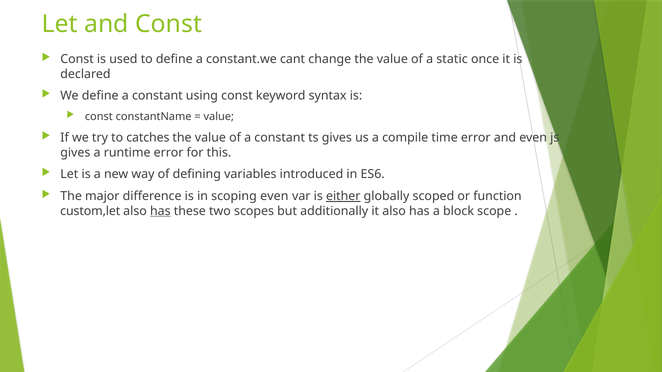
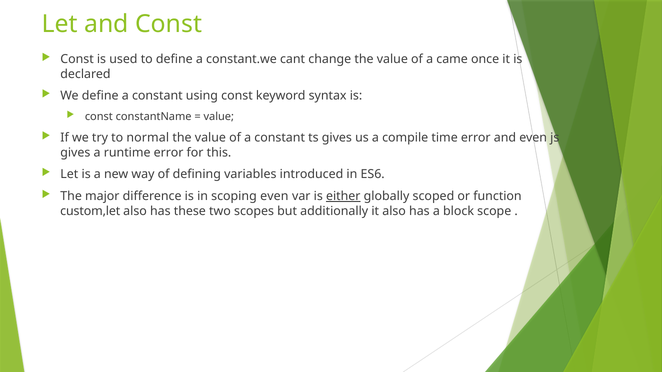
static: static -> came (452, 59)
catches: catches -> normal (148, 138)
has underline: present -> none (160, 211)
